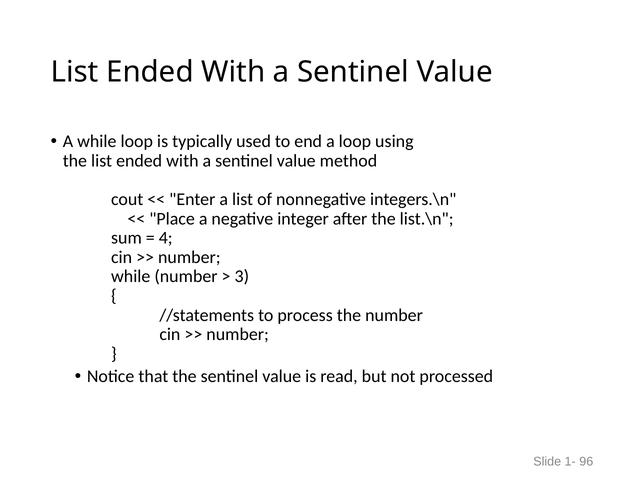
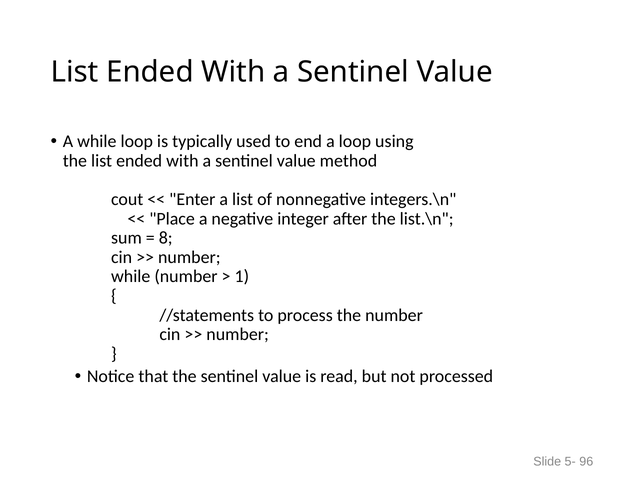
4: 4 -> 8 (166, 238)
3: 3 -> 1 (242, 277)
1-: 1- -> 5- (570, 461)
